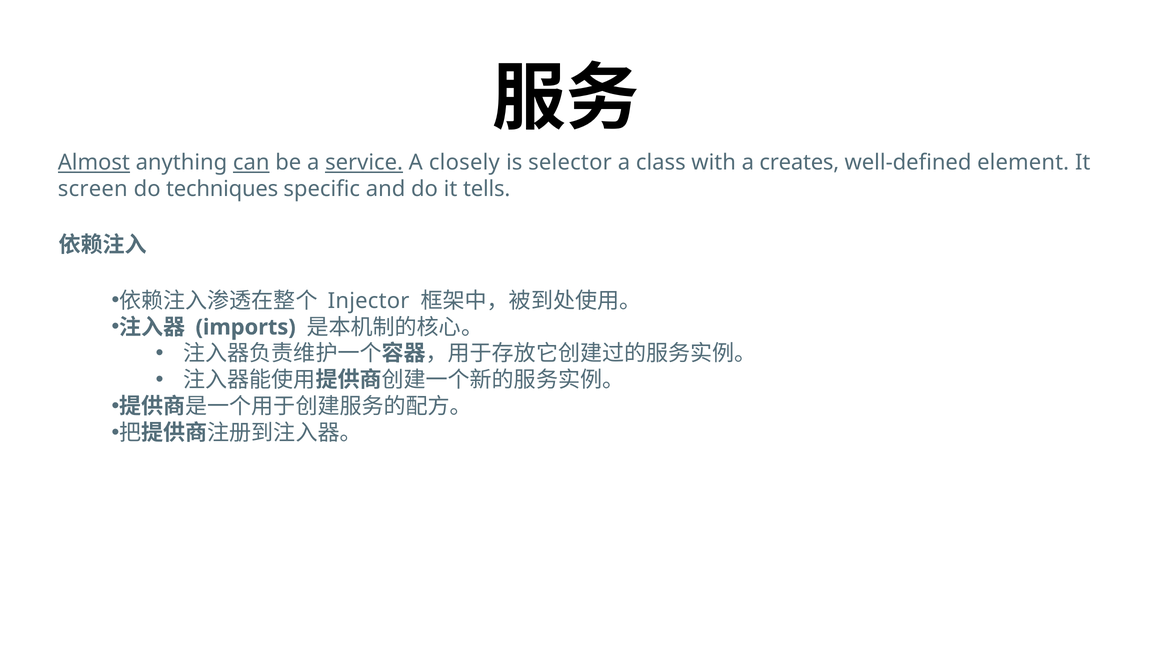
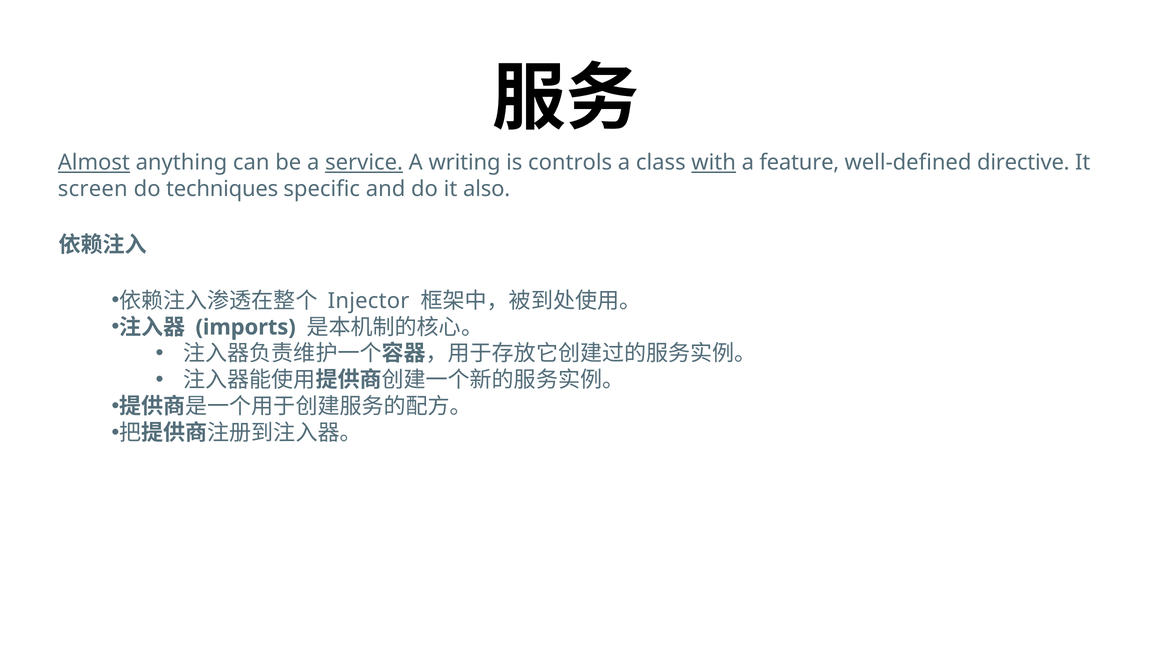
can underline: present -> none (251, 163)
closely: closely -> writing (465, 163)
selector: selector -> controls (570, 163)
with underline: none -> present (714, 163)
creates: creates -> feature (799, 163)
element: element -> directive (1023, 163)
tells: tells -> also (487, 189)
